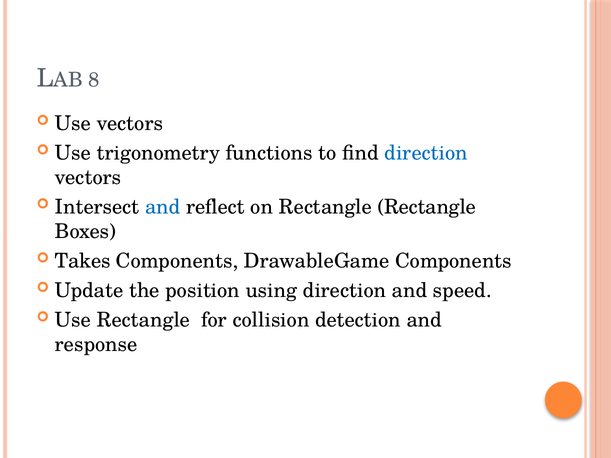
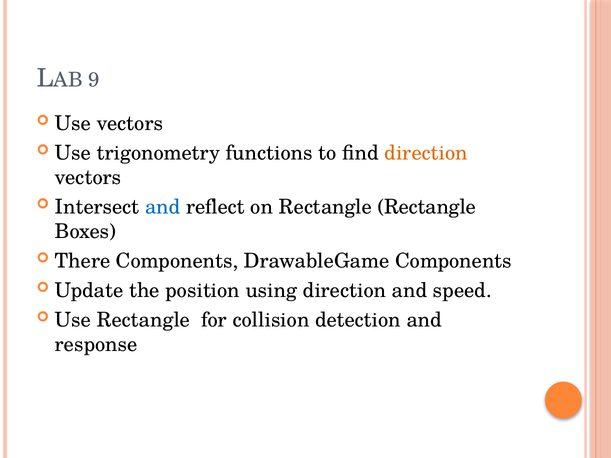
8: 8 -> 9 (94, 80)
direction colour: blue -> orange (426, 153)
Takes: Takes -> There (83, 261)
